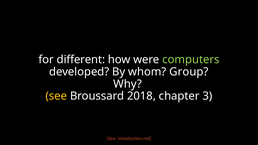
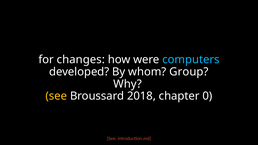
different: different -> changes (81, 60)
computers colour: light green -> light blue (191, 60)
3: 3 -> 0 (207, 96)
